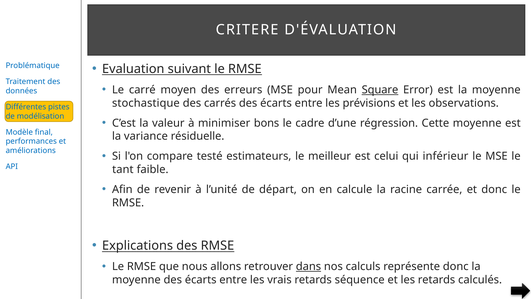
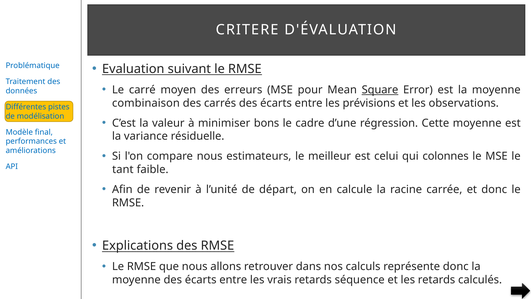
stochastique: stochastique -> combinaison (146, 103)
compare testé: testé -> nous (210, 156)
inférieur: inférieur -> colonnes (446, 156)
dans underline: present -> none (309, 266)
